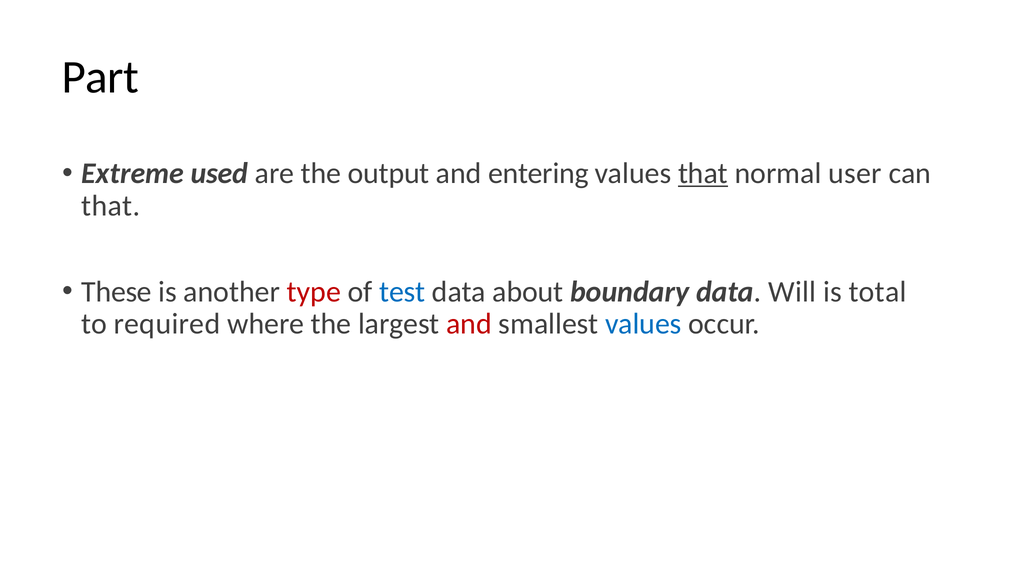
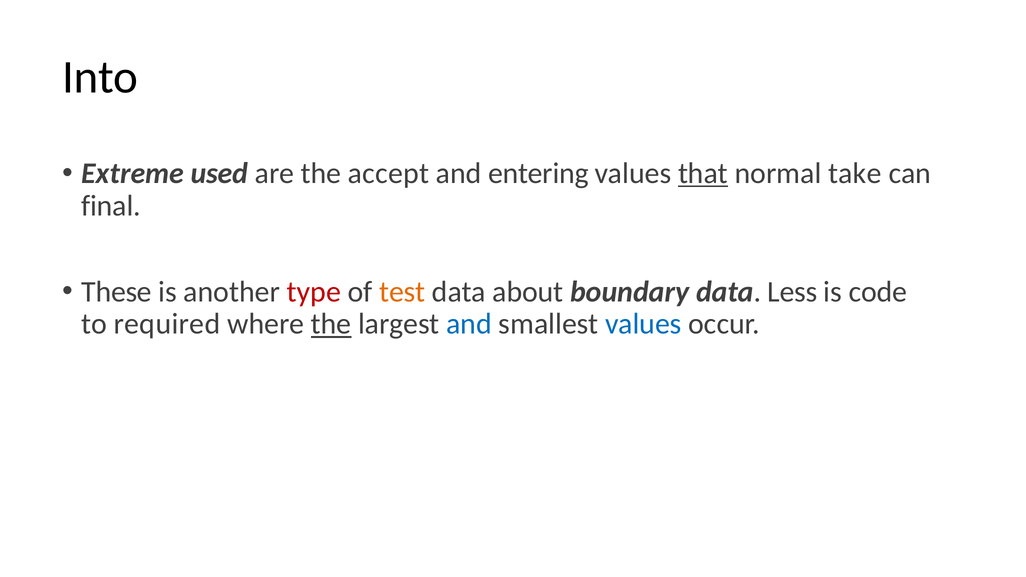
Part: Part -> Into (100, 77)
output: output -> accept (388, 173)
user: user -> take (855, 173)
that: that -> final (111, 206)
test colour: blue -> orange (402, 292)
Will: Will -> Less (792, 292)
total: total -> code (878, 292)
the underline: none -> present (331, 324)
and colour: red -> blue (469, 324)
